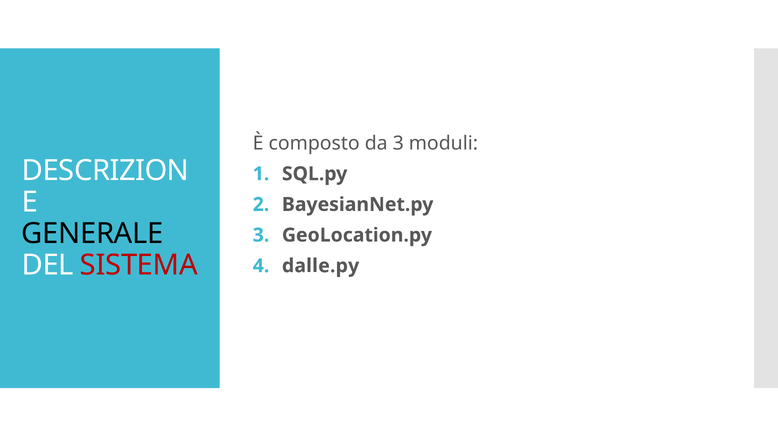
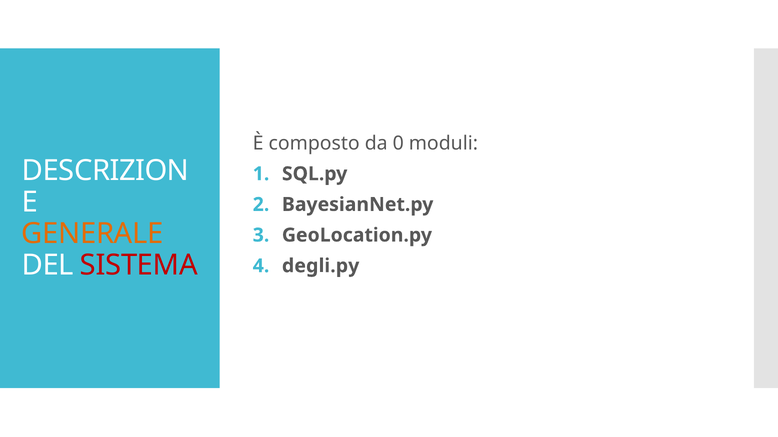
da 3: 3 -> 0 (398, 143)
GENERALE colour: black -> orange (92, 234)
dalle.py: dalle.py -> degli.py (321, 266)
